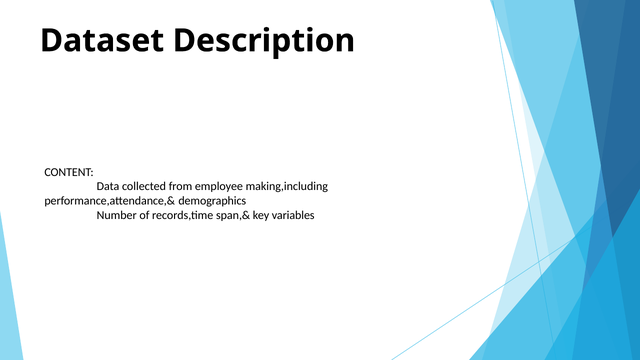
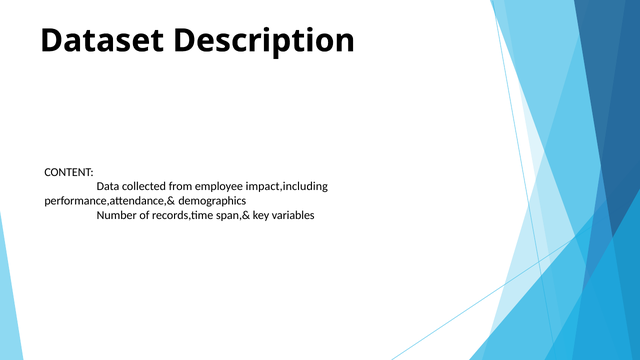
making,including: making,including -> impact,including (287, 186)
